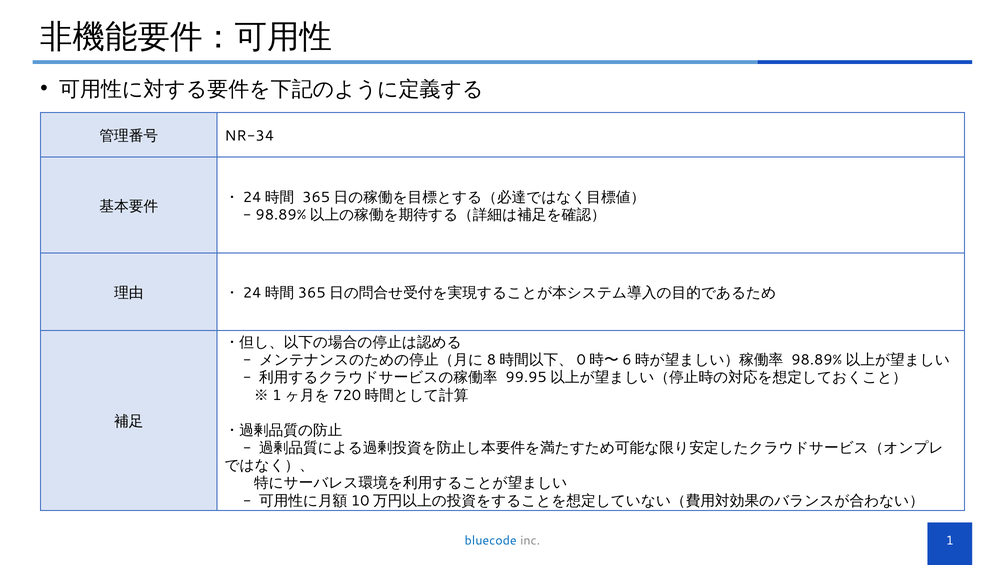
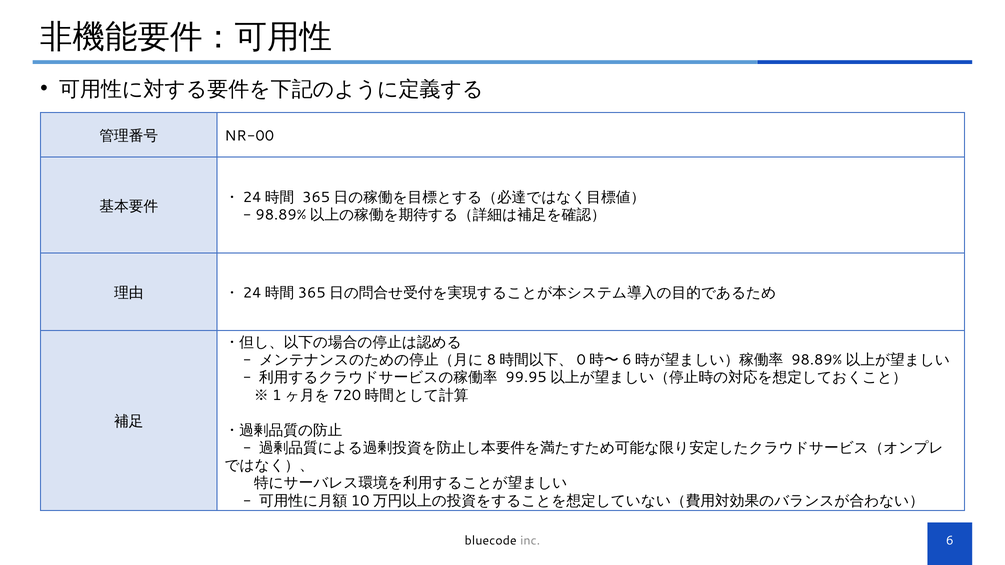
NR-34: NR-34 -> NR-00 (249, 136)
bluecode colour: blue -> black (491, 541)
1: 1 -> 6 (950, 541)
